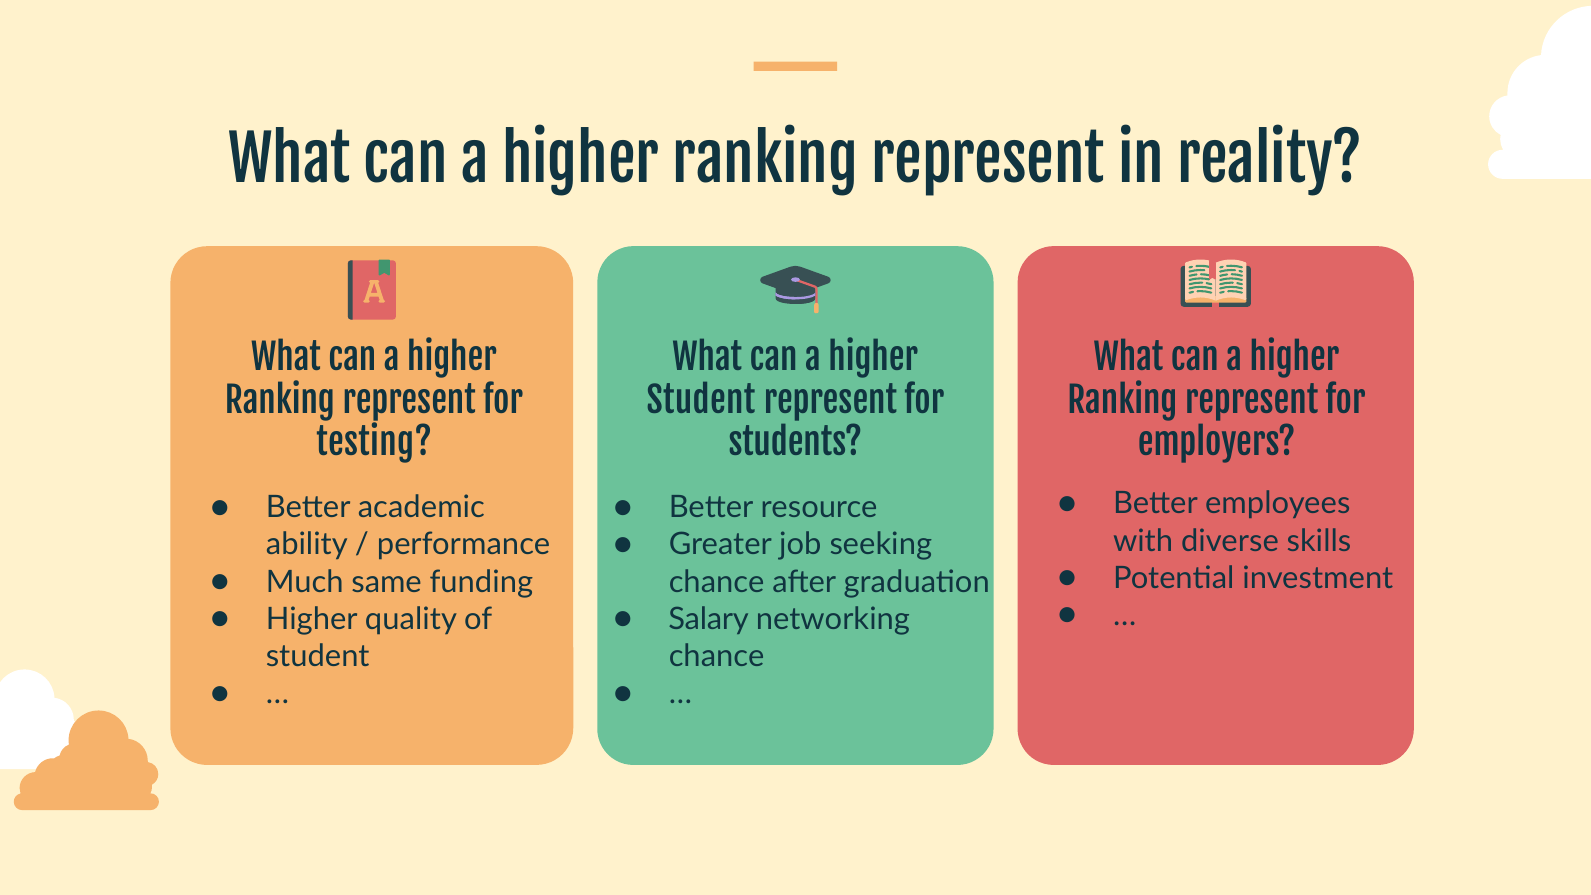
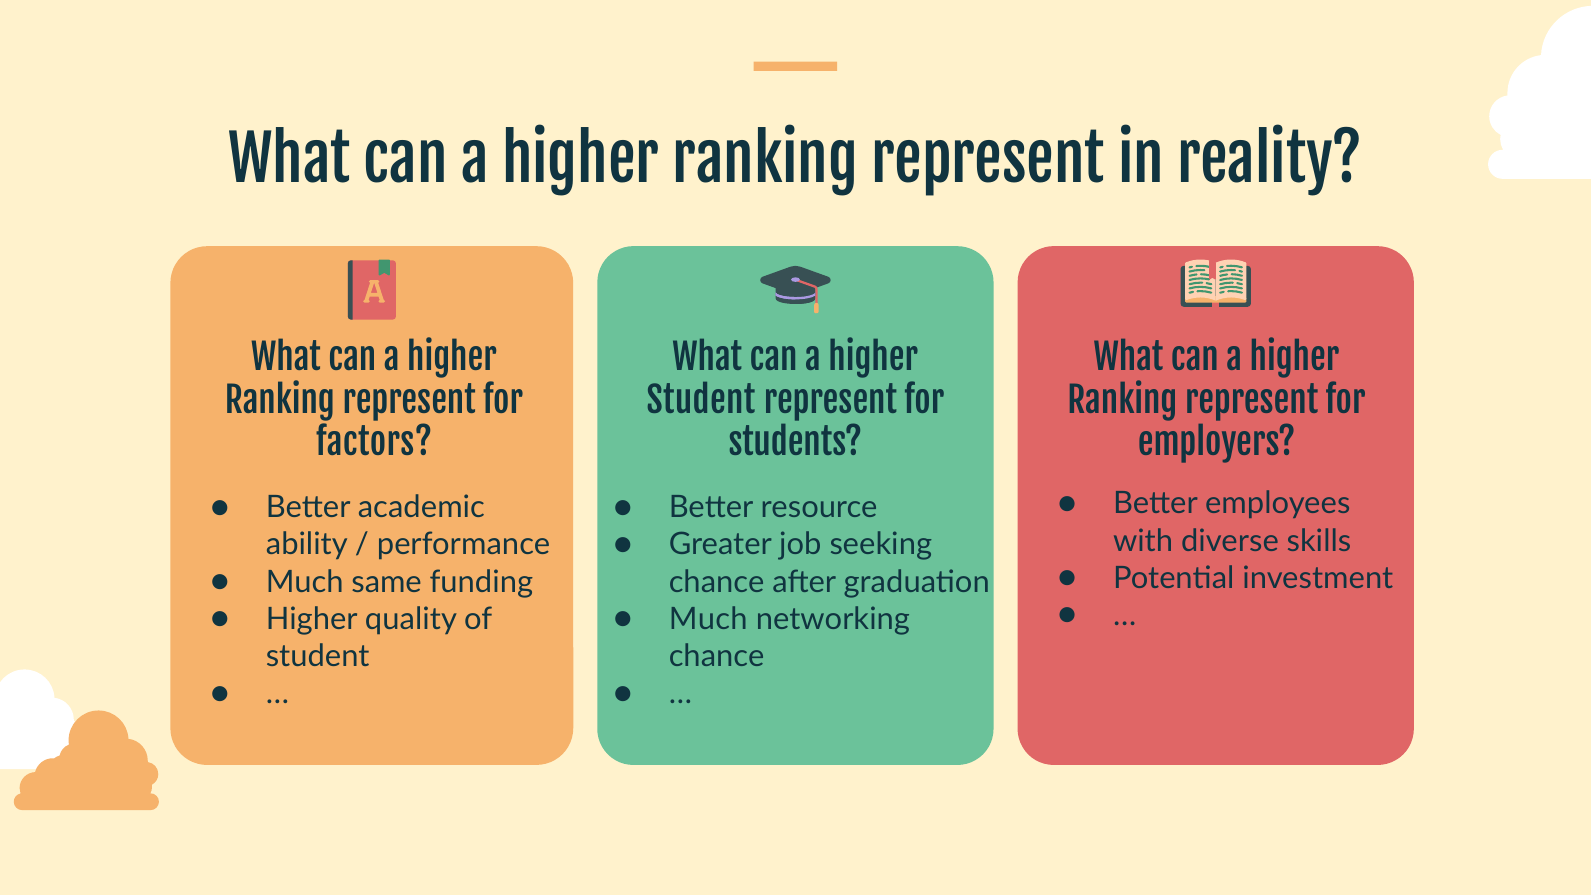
testing: testing -> factors (374, 444)
Salary: Salary -> Much (708, 619)
